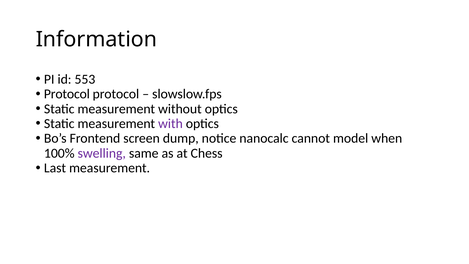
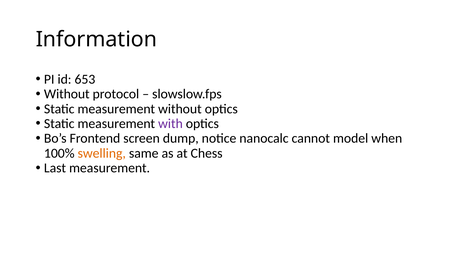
553: 553 -> 653 (85, 79)
Protocol: Protocol -> Without (67, 94)
swelling colour: purple -> orange (102, 153)
